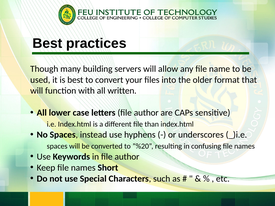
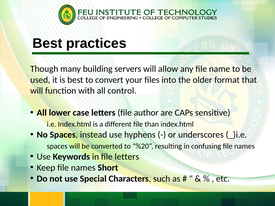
written: written -> control (122, 91)
in file author: author -> letters (127, 157)
